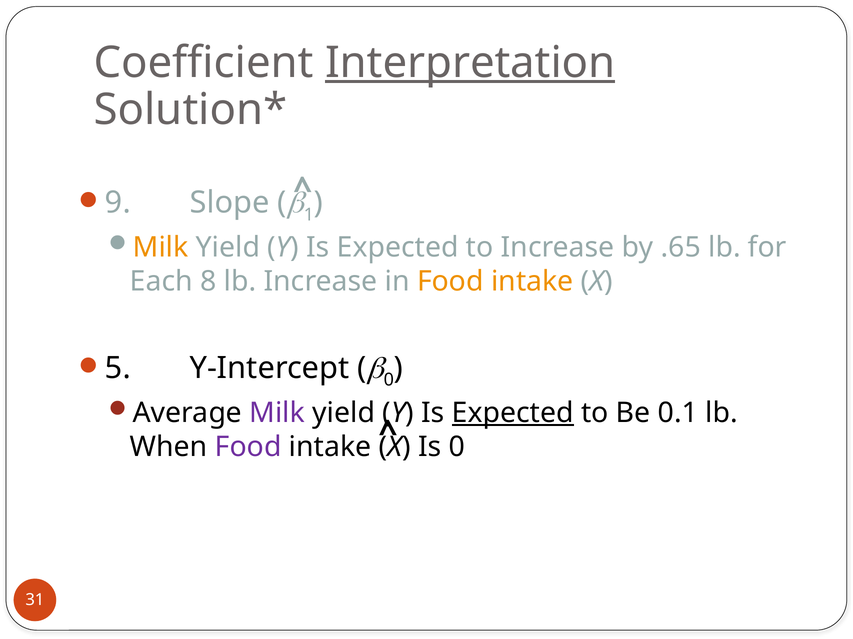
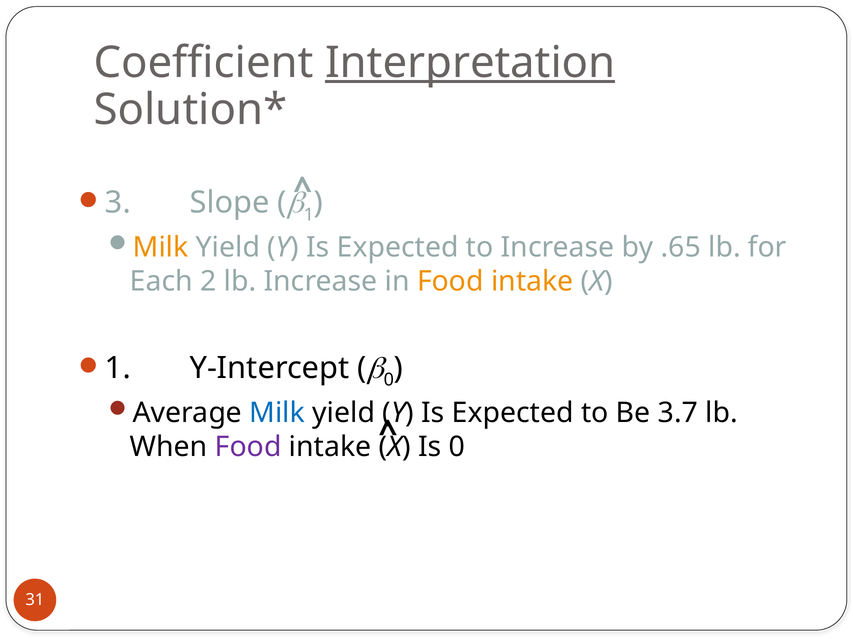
9: 9 -> 3 (118, 203)
8: 8 -> 2 (208, 282)
5: 5 -> 1 (118, 368)
Milk colour: purple -> blue (277, 413)
Expected underline: present -> none (513, 413)
0.1: 0.1 -> 3.7 (678, 413)
